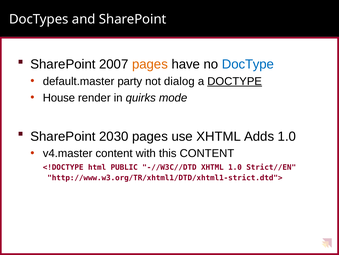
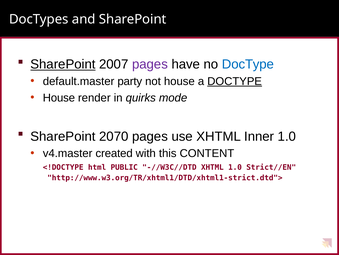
SharePoint underline: none -> present (63, 64)
pages colour: orange -> purple (150, 64)
not dialog: dialog -> house (179, 81)
2030: 2030 -> 2070 (114, 136)
Adds: Adds -> Inner (259, 136)
v4.master content: content -> created (114, 153)
